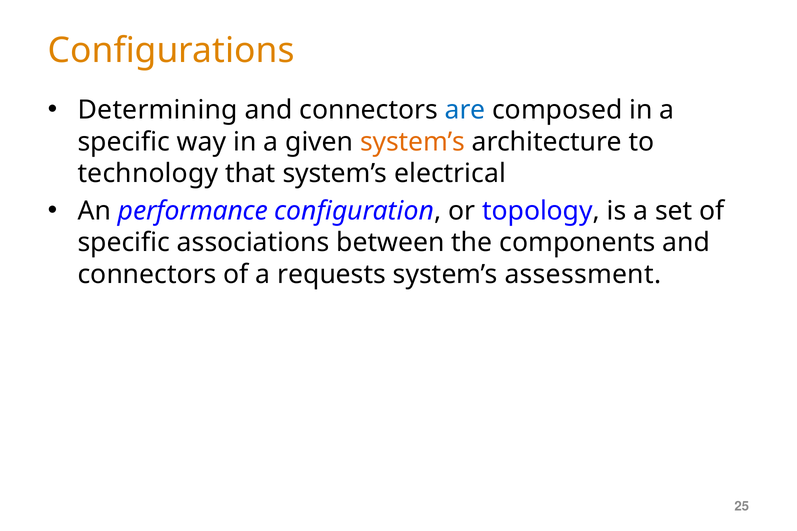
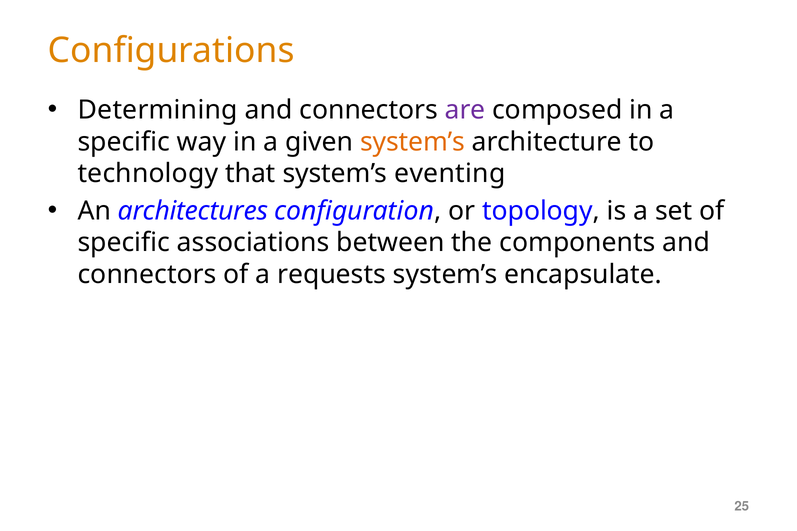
are colour: blue -> purple (465, 110)
electrical: electrical -> eventing (450, 174)
performance: performance -> architectures (193, 211)
assessment: assessment -> encapsulate (583, 275)
